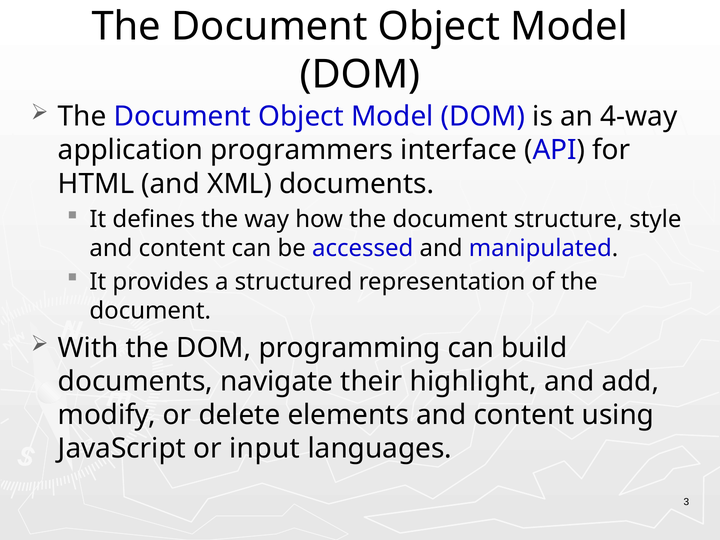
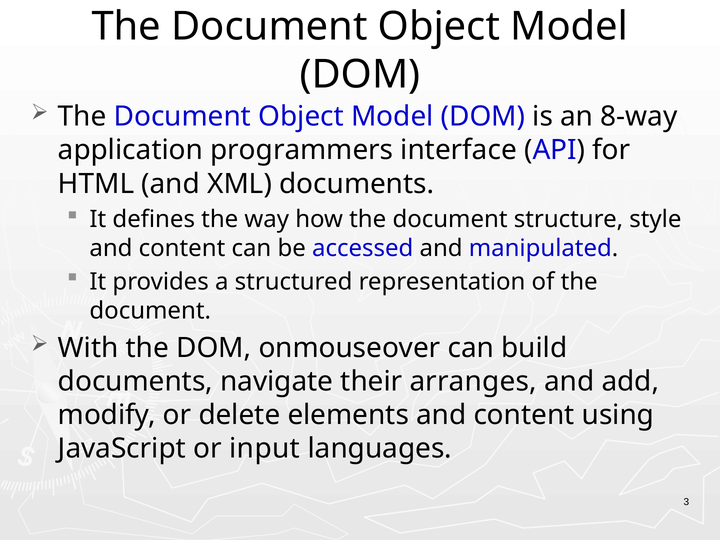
4-way: 4-way -> 8-way (639, 117)
programming: programming -> onmouseover (349, 348)
highlight: highlight -> arranges (473, 381)
